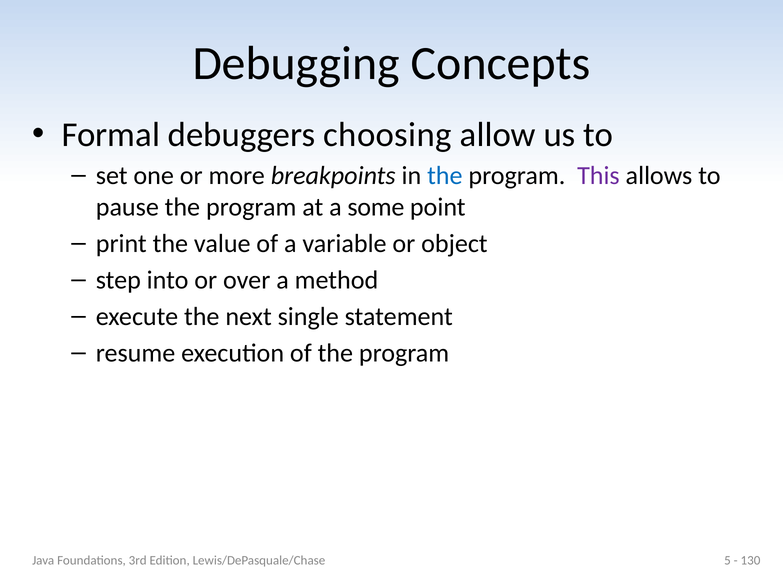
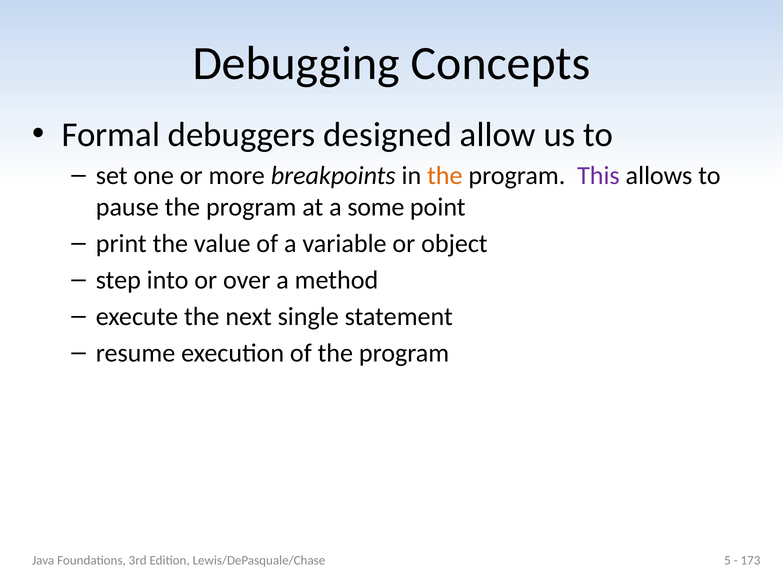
choosing: choosing -> designed (388, 135)
the colour: blue -> orange (445, 176)
130: 130 -> 173 (751, 561)
